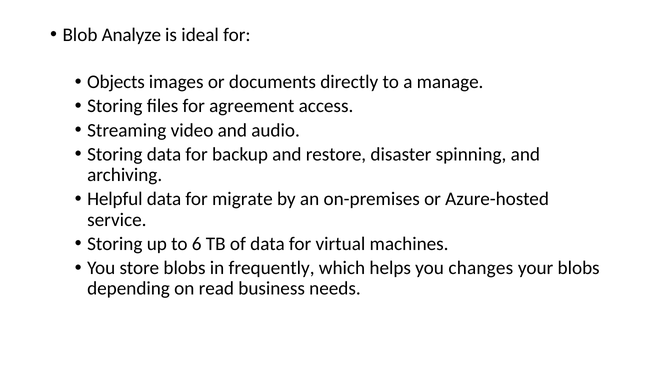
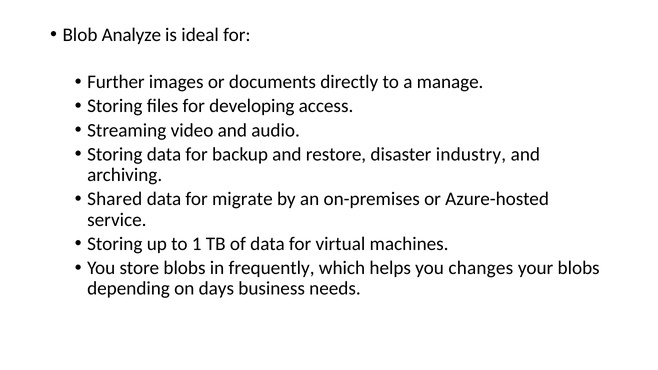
Objects: Objects -> Further (116, 82)
agreement: agreement -> developing (252, 106)
spinning: spinning -> industry (471, 154)
Helpful: Helpful -> Shared (115, 199)
6: 6 -> 1 (197, 244)
read: read -> days (216, 289)
